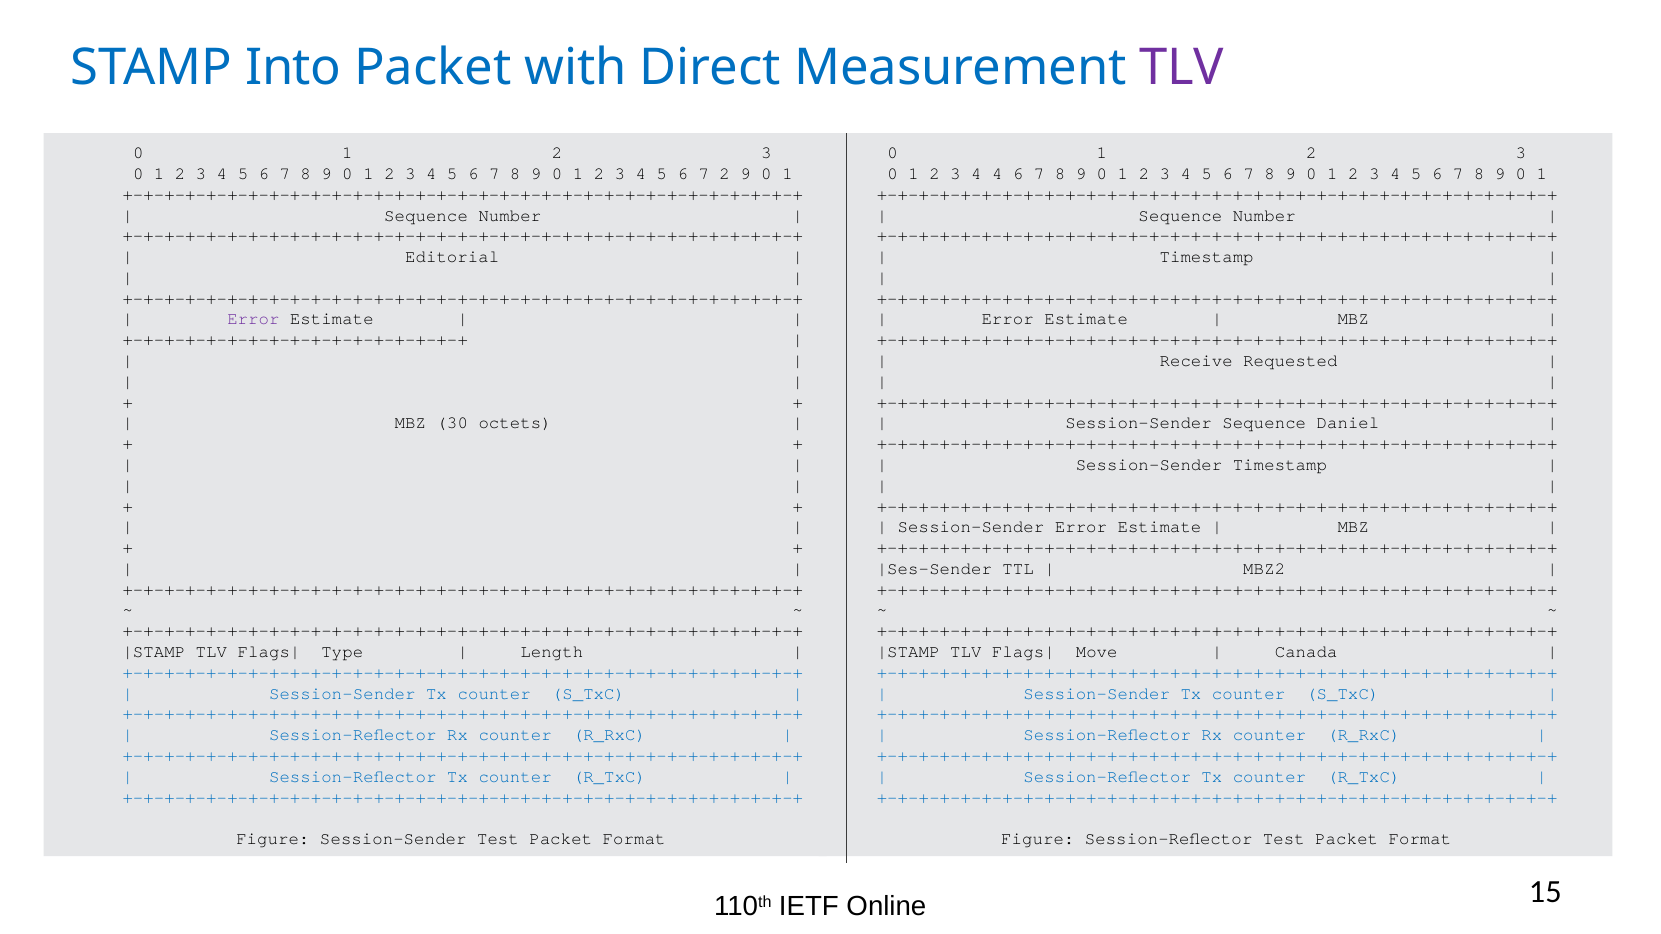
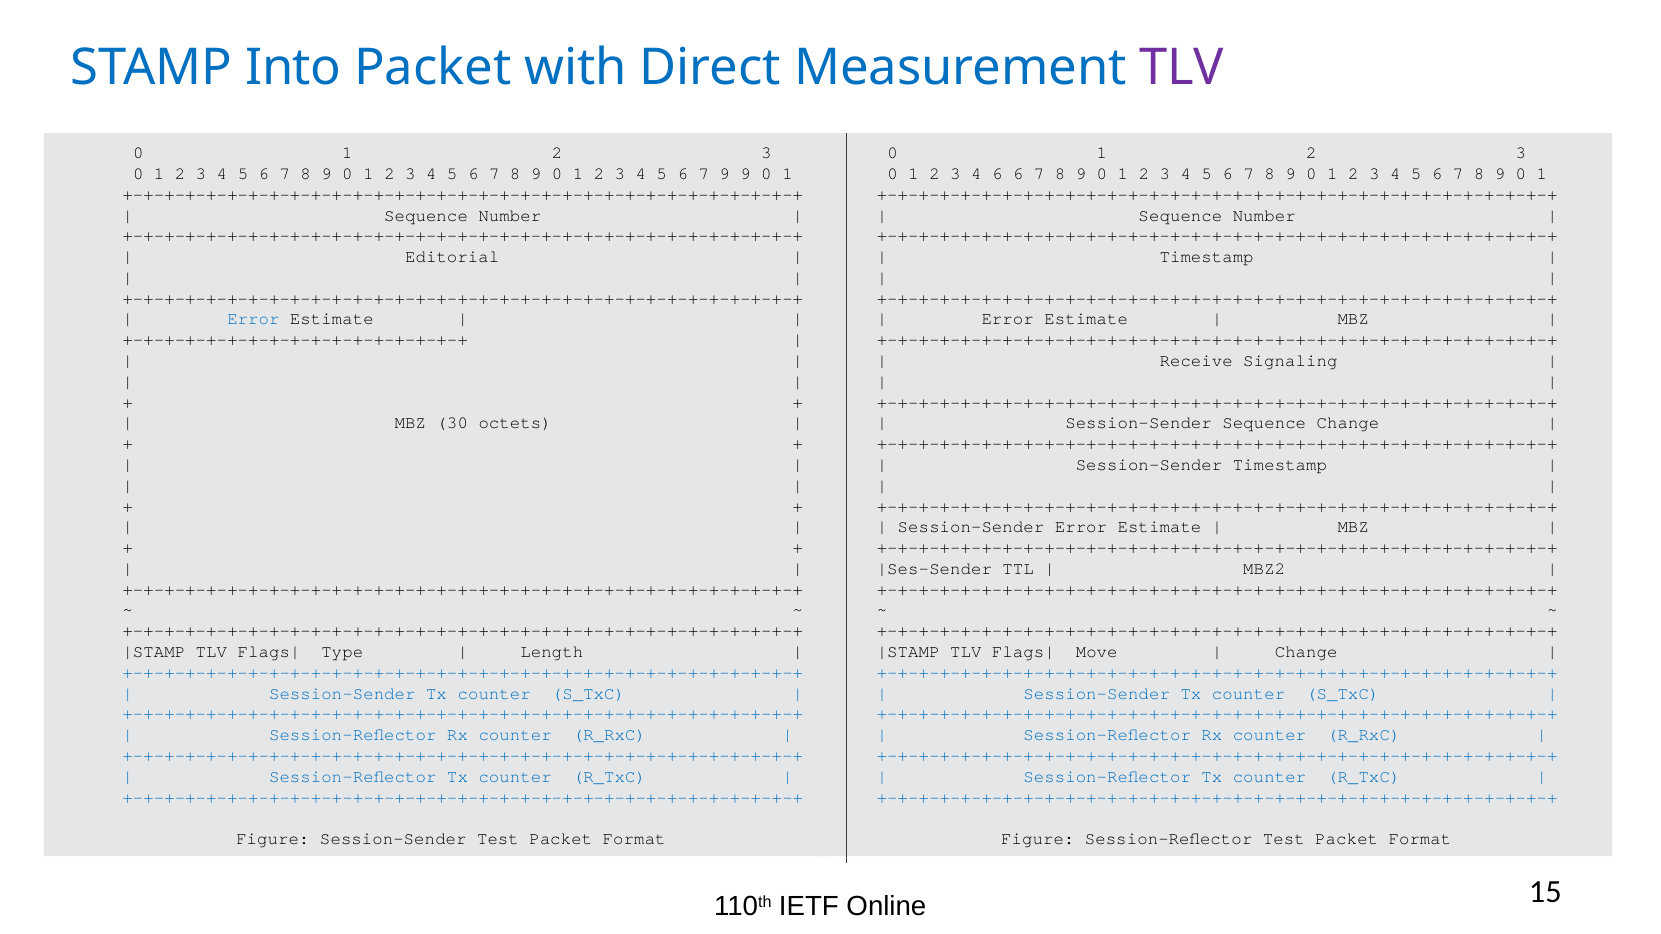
7 2: 2 -> 9 (725, 174)
4 4: 4 -> 6 (997, 174)
Error colour: purple -> blue (253, 319)
Requested: Requested -> Signaling (1290, 361)
Sequence Daniel: Daniel -> Change (1348, 423)
Canada: Canada -> Change (1306, 652)
